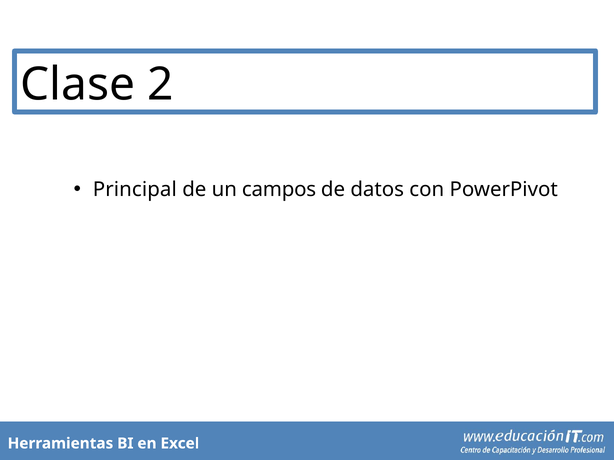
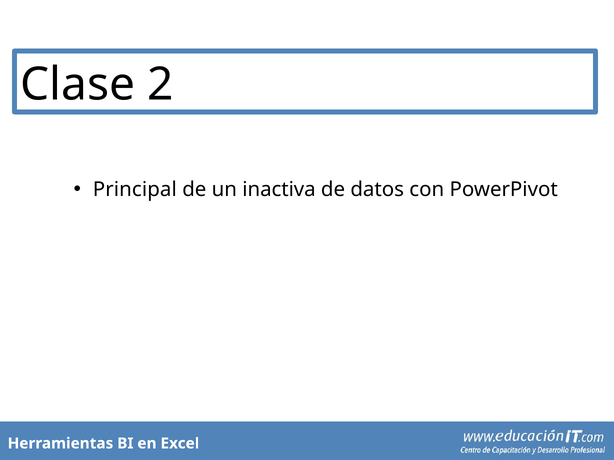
campos: campos -> inactiva (279, 190)
